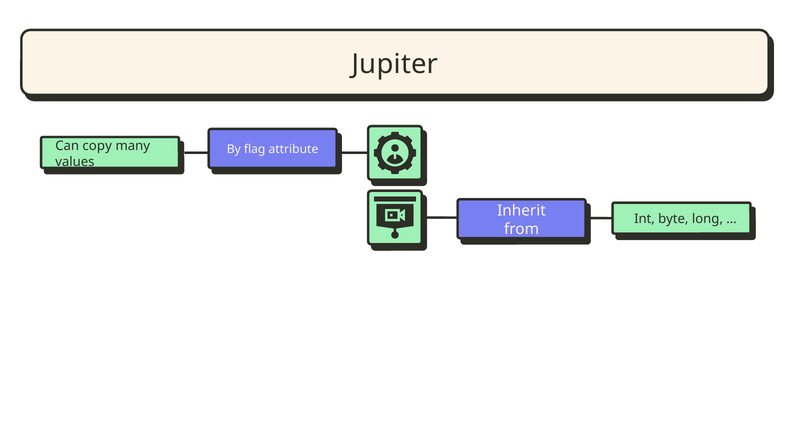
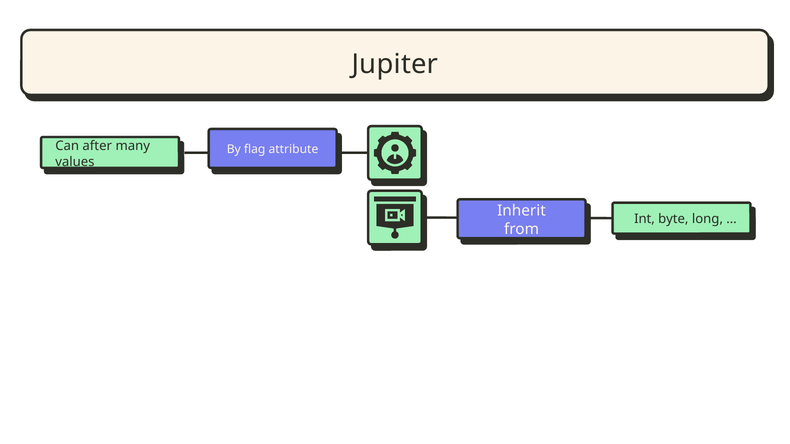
copy: copy -> after (97, 146)
